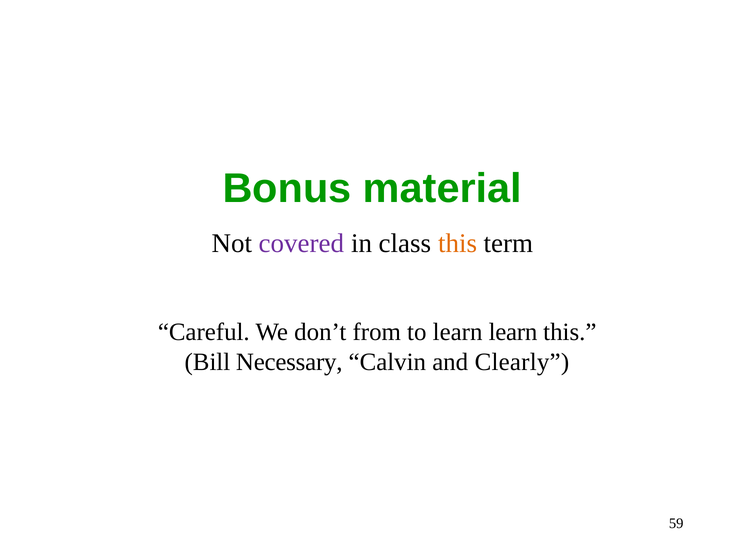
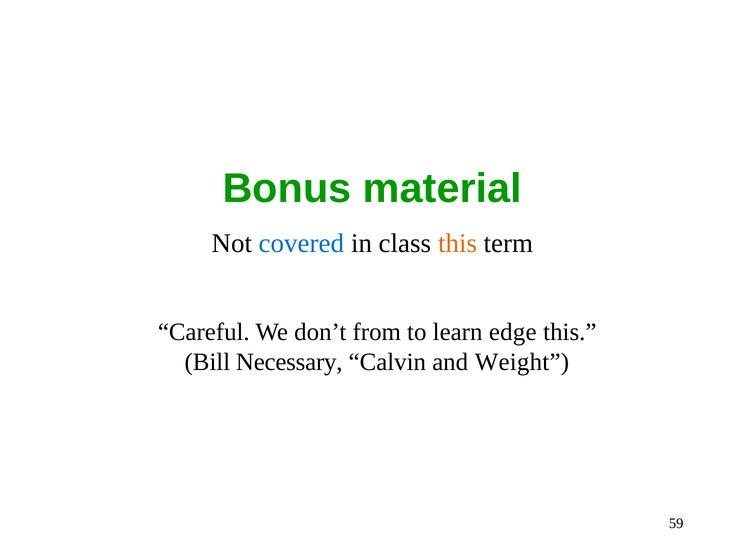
covered colour: purple -> blue (302, 243)
learn learn: learn -> edge (513, 332)
Clearly: Clearly -> Weight (522, 362)
